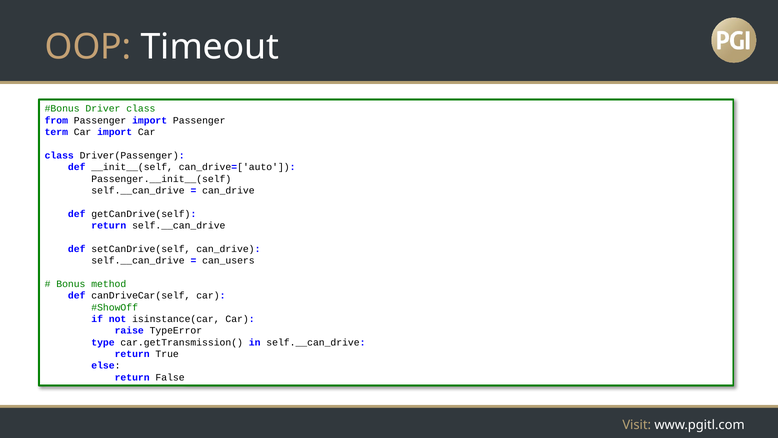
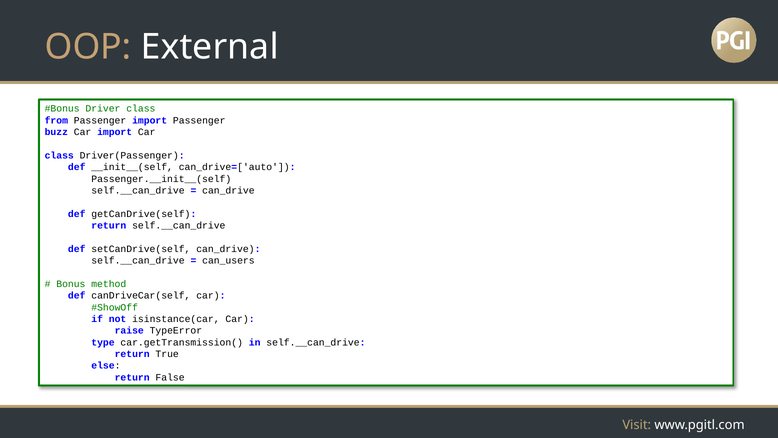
Timeout: Timeout -> External (210, 47)
term: term -> buzz (56, 132)
